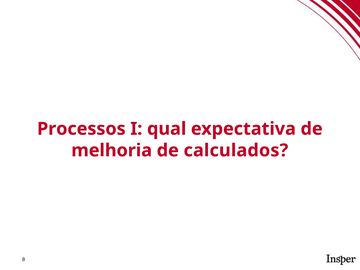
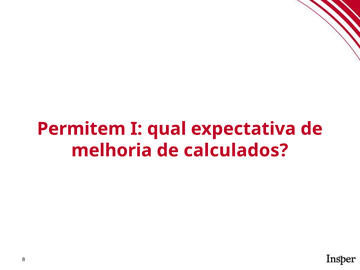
Processos: Processos -> Permitem (81, 129)
